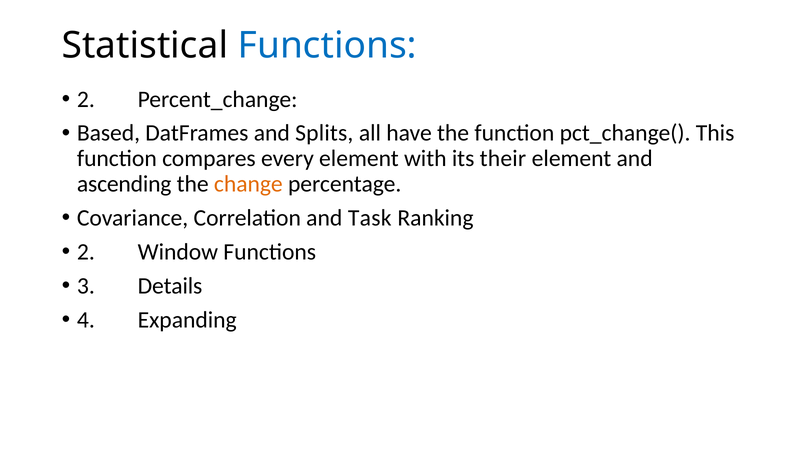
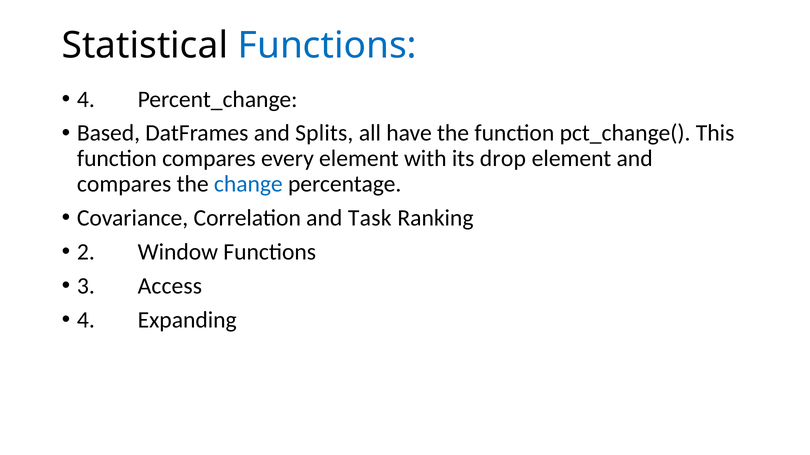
2: 2 -> 4 (86, 99)
their: their -> drop (503, 159)
ascending: ascending -> compares (124, 184)
change colour: orange -> blue (248, 184)
Details: Details -> Access (170, 286)
